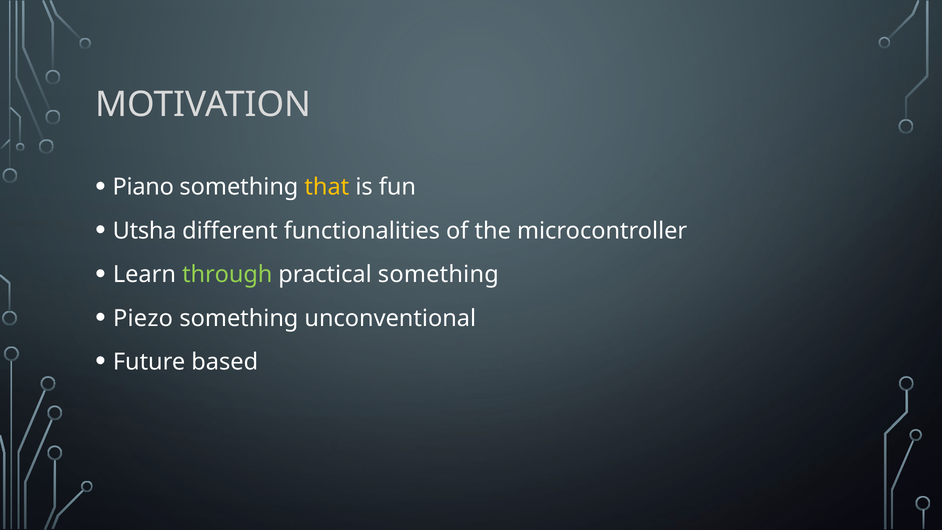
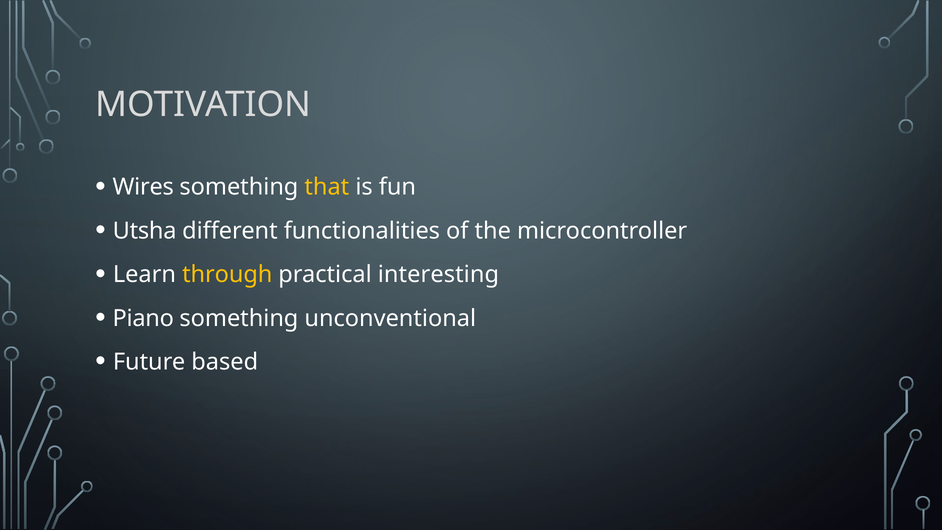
Piano: Piano -> Wires (143, 187)
through colour: light green -> yellow (227, 274)
practical something: something -> interesting (438, 274)
Piezo: Piezo -> Piano (143, 318)
